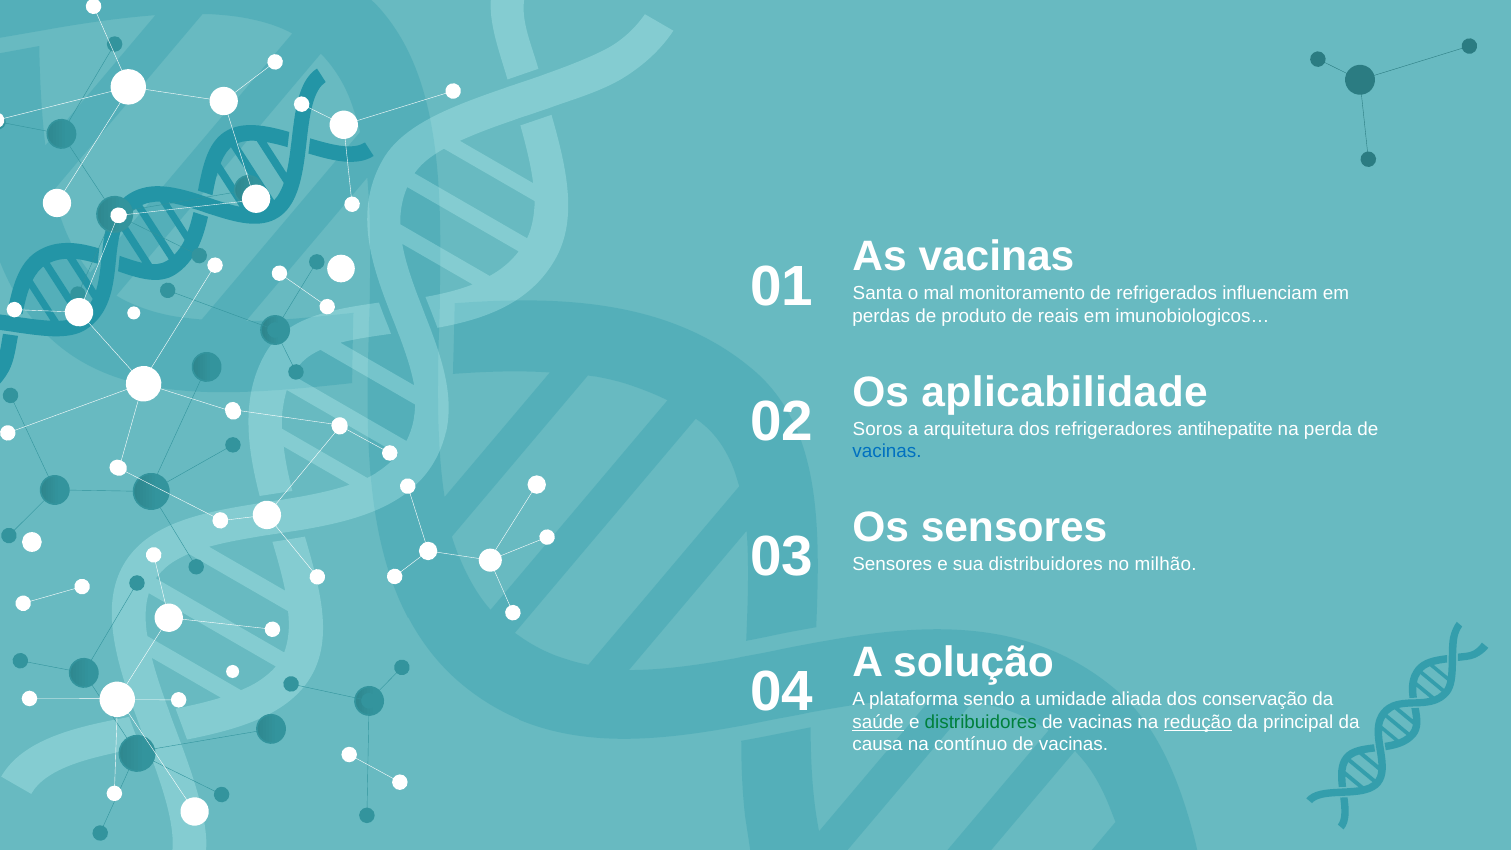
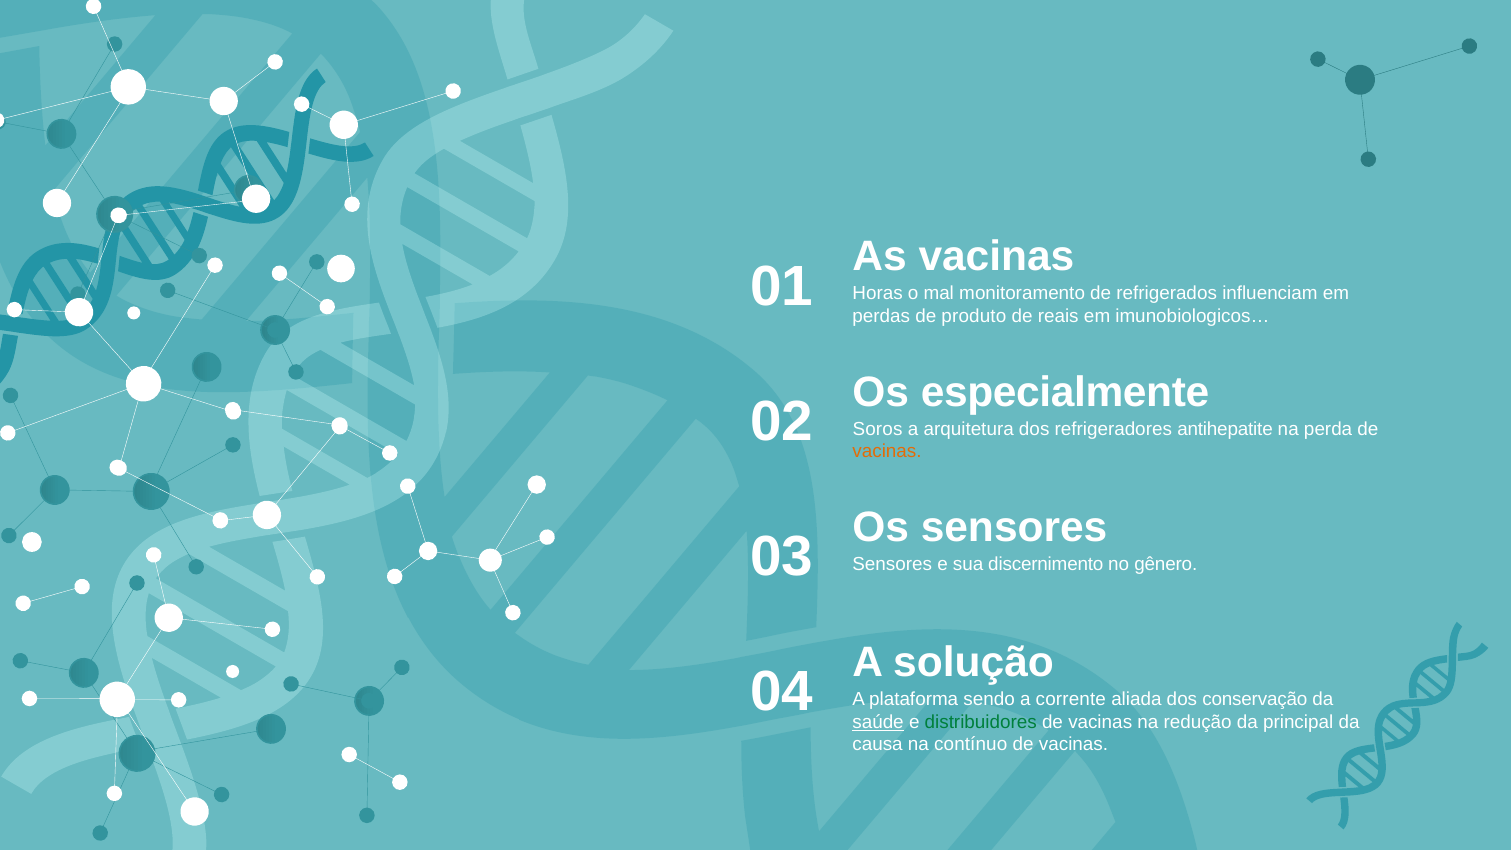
Santa: Santa -> Horas (878, 294)
aplicabilidade: aplicabilidade -> especialmente (1065, 392)
vacinas colour: blue -> orange (887, 452)
sua distribuidores: distribuidores -> discernimento (1046, 564)
milhão: milhão -> gênero (1166, 564)
umidade: umidade -> corrente (1071, 699)
redução underline: present -> none (1198, 722)
